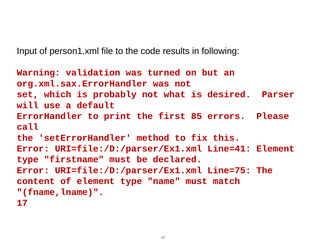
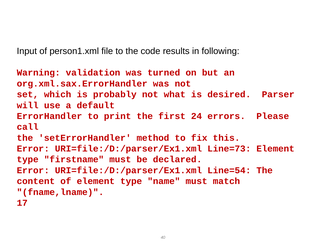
85: 85 -> 24 (196, 116)
Line=41: Line=41 -> Line=73 (229, 149)
Line=75: Line=75 -> Line=54 (229, 171)
